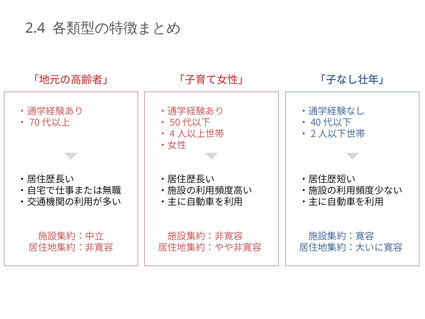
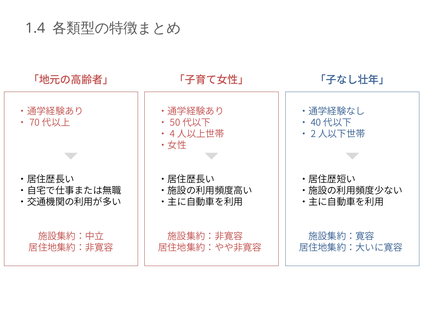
2.4: 2.4 -> 1.4 (35, 28)
